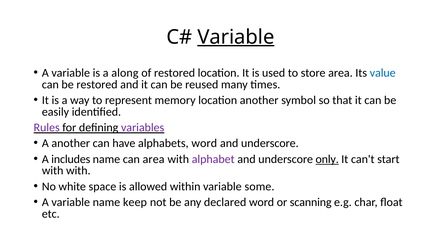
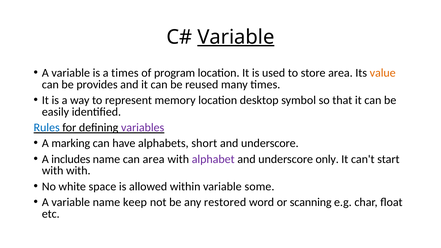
a along: along -> times (125, 73)
of restored: restored -> program (175, 73)
value colour: blue -> orange (383, 73)
be restored: restored -> provides (97, 85)
location another: another -> desktop (259, 100)
Rules colour: purple -> blue (47, 128)
A another: another -> marking (71, 143)
alphabets word: word -> short (204, 143)
only underline: present -> none (327, 159)
declared: declared -> restored (225, 202)
